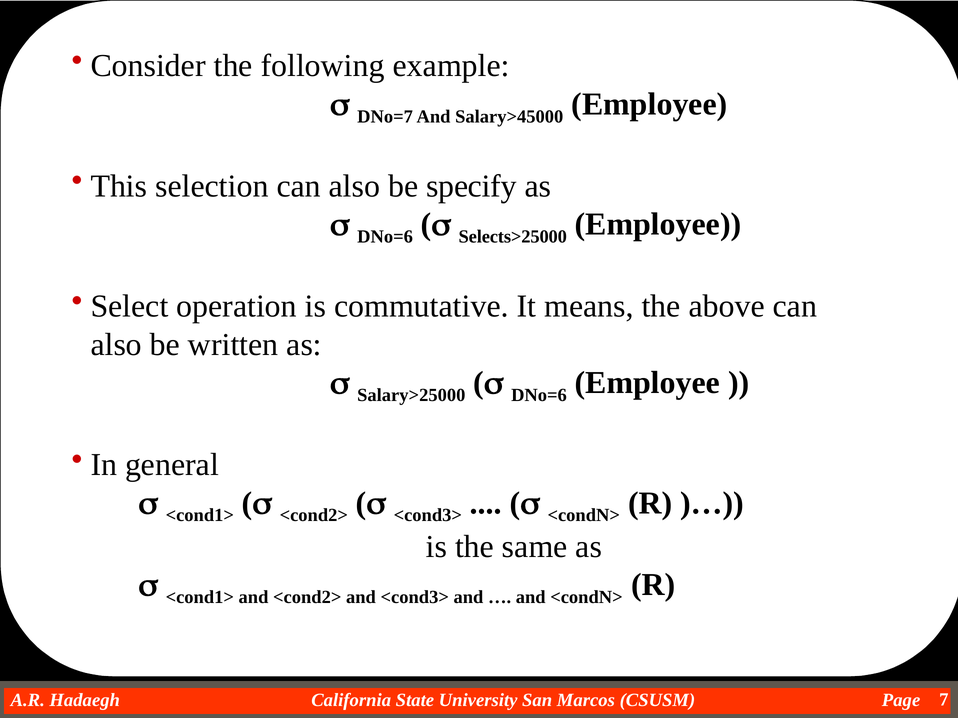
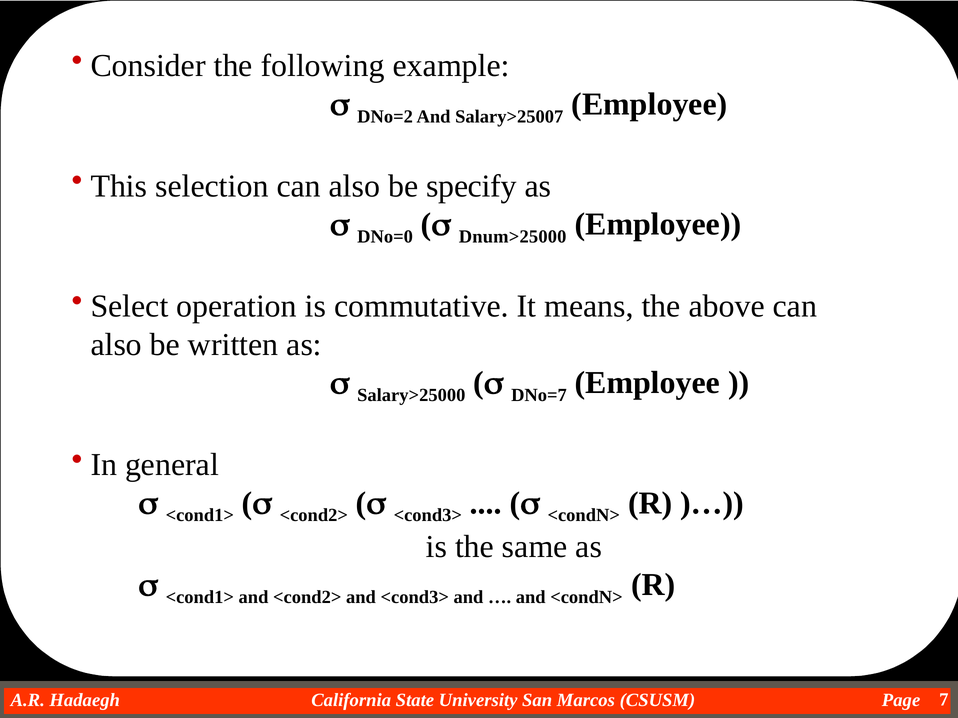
DNo=7: DNo=7 -> DNo=2 (385, 117)
Salary>45000: Salary>45000 -> Salary>25007 (509, 117)
DNo=6: DNo=6 -> DNo=0 (385, 237)
Selects>25000: Selects>25000 -> Dnum>25000 (513, 237)
DNo=6: DNo=6 -> DNo=7 (539, 396)
